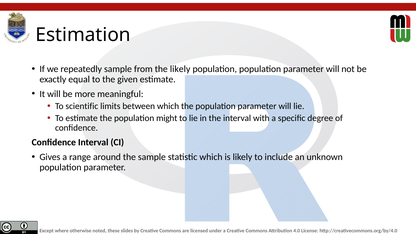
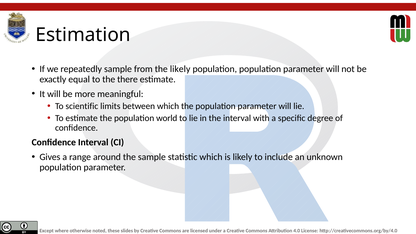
given: given -> there (128, 79)
might: might -> world (167, 118)
